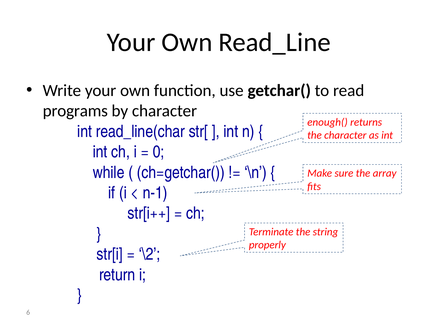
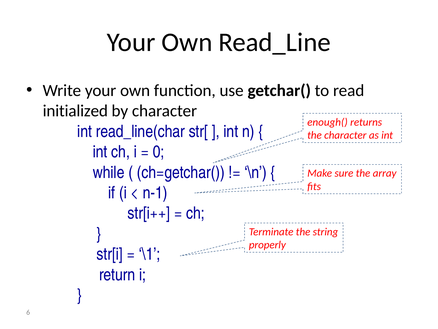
programs: programs -> initialized (75, 111)
\2: \2 -> \1 (150, 254)
